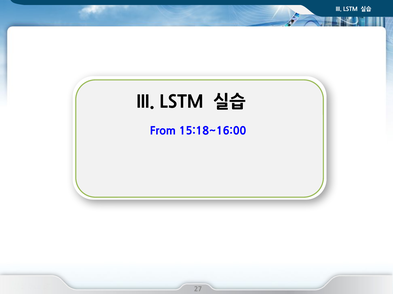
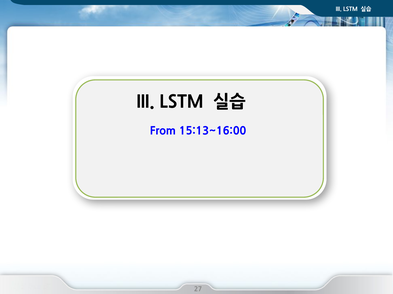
15:18~16:00: 15:18~16:00 -> 15:13~16:00 (213, 131)
